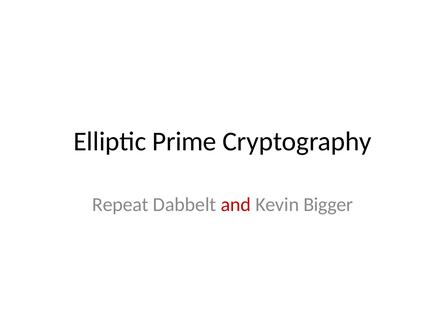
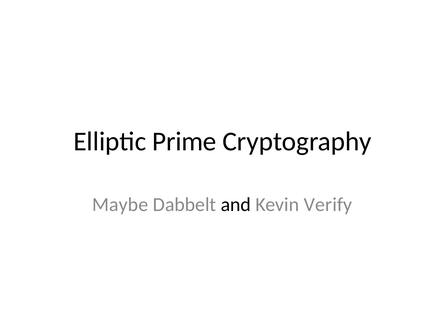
Repeat: Repeat -> Maybe (120, 205)
and colour: red -> black (236, 205)
Bigger: Bigger -> Verify (328, 205)
